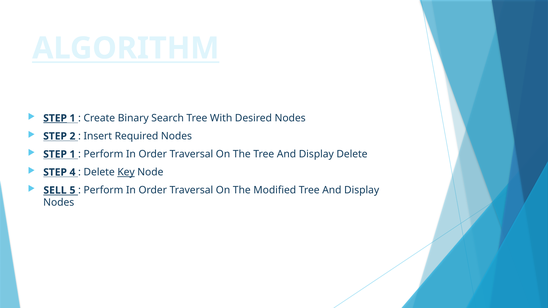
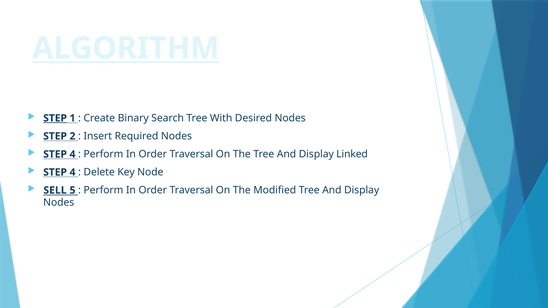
1: 1 -> 4 (72, 154)
Display Delete: Delete -> Linked (352, 154)
Key underline: present -> none (126, 172)
